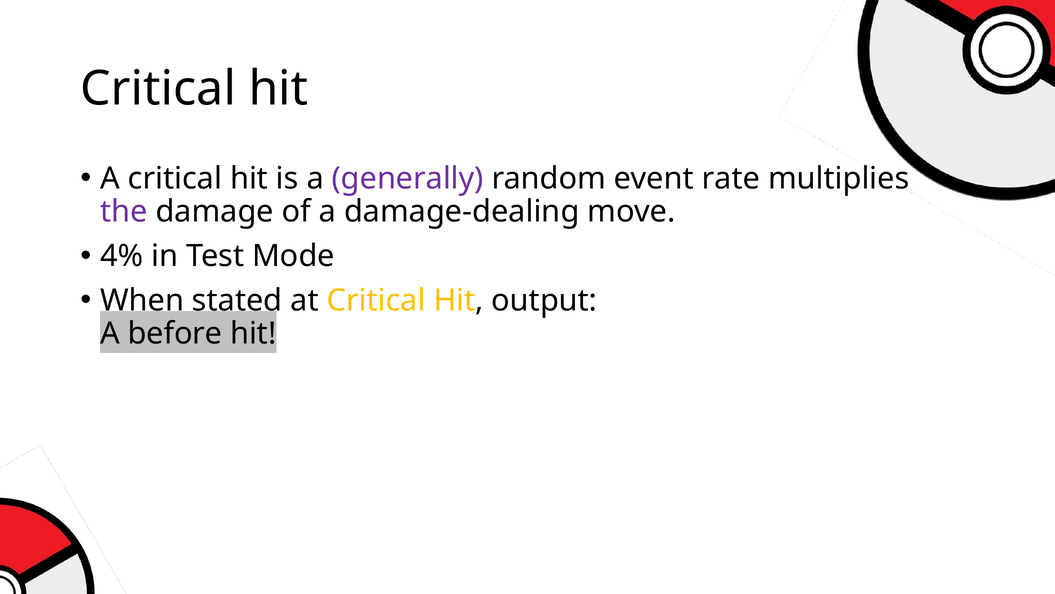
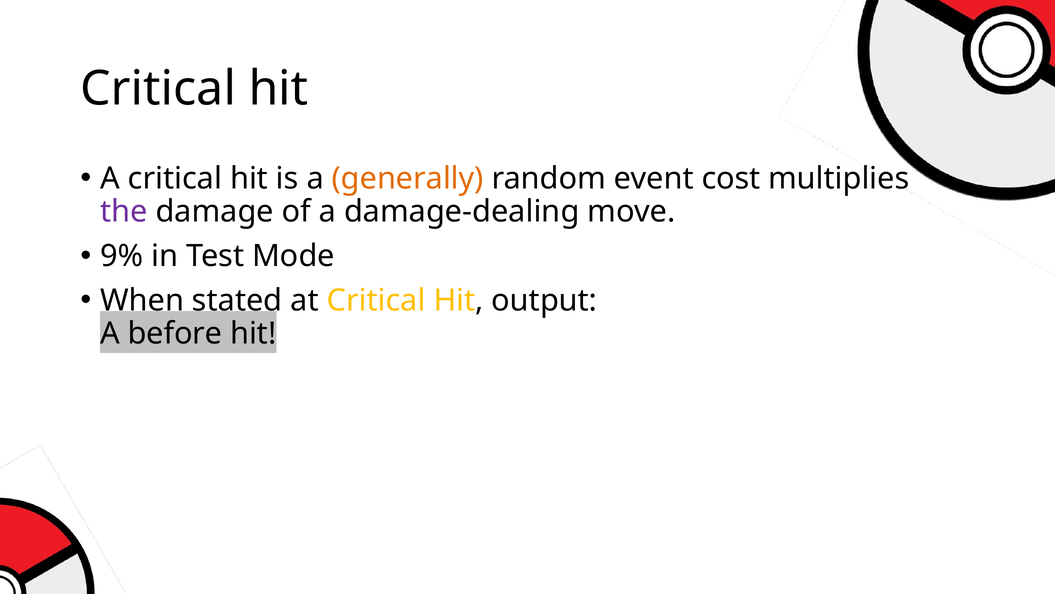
generally colour: purple -> orange (408, 178)
rate: rate -> cost (731, 178)
4%: 4% -> 9% (122, 256)
